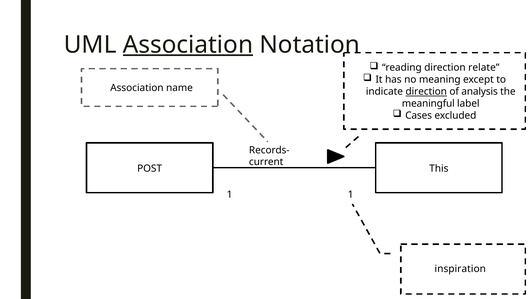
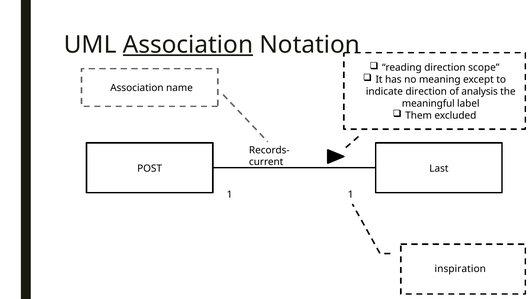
relate: relate -> scope (484, 68)
direction underline: present -> none (426, 92)
Cases: Cases -> Them (419, 116)
This: This -> Last (439, 169)
